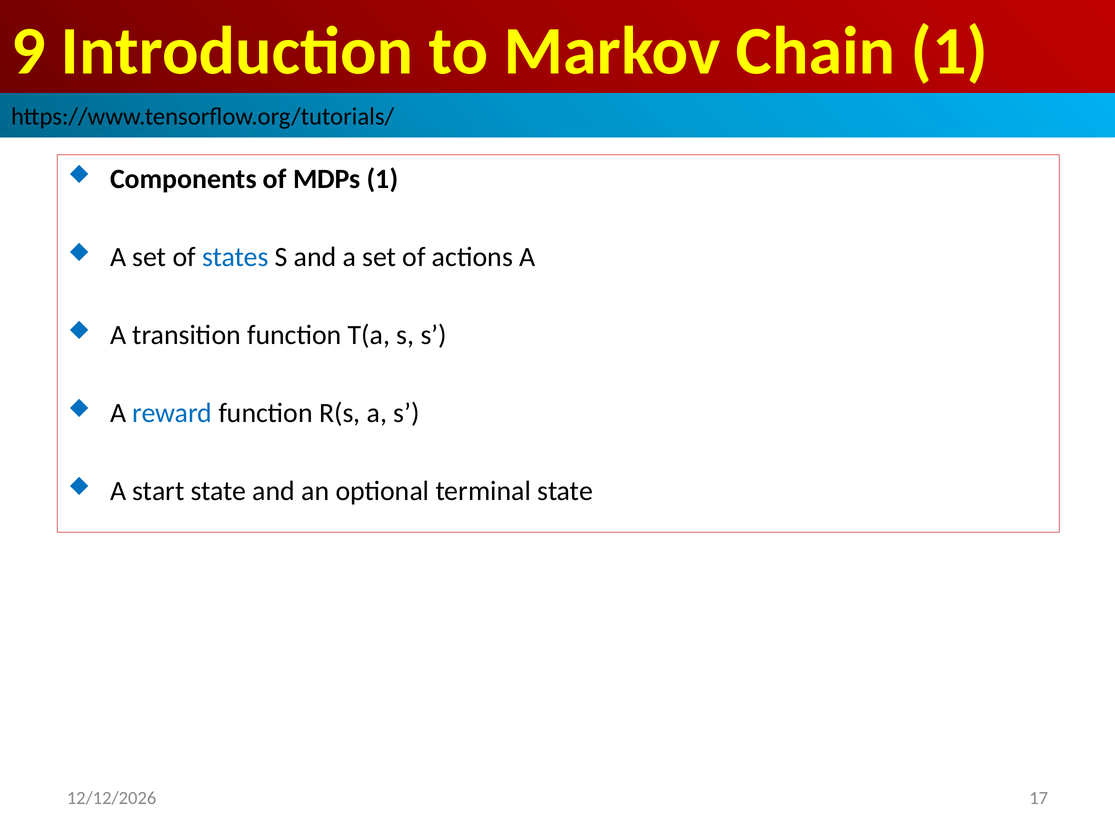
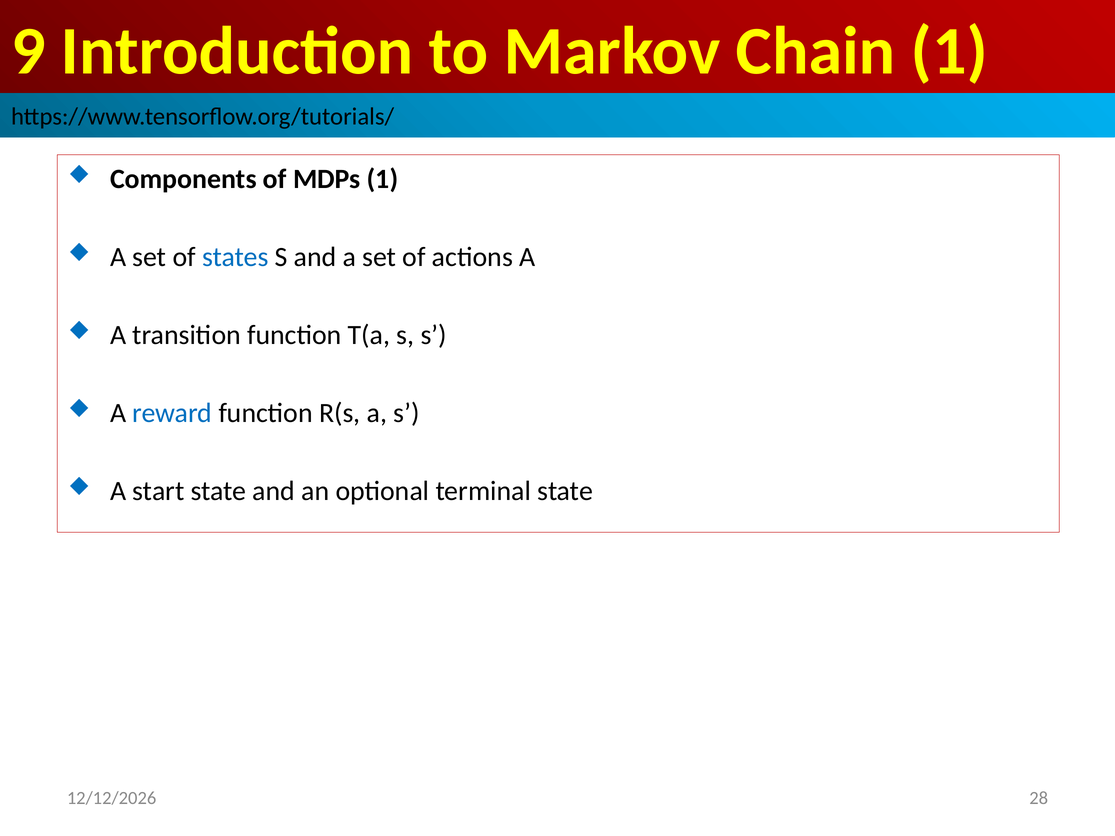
17: 17 -> 28 (1039, 798)
